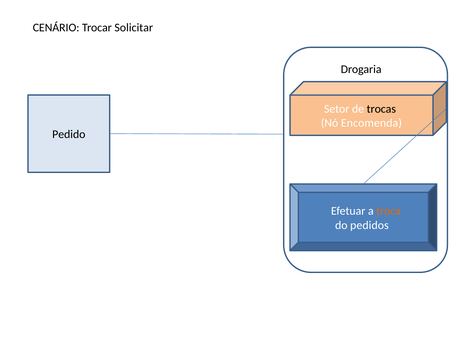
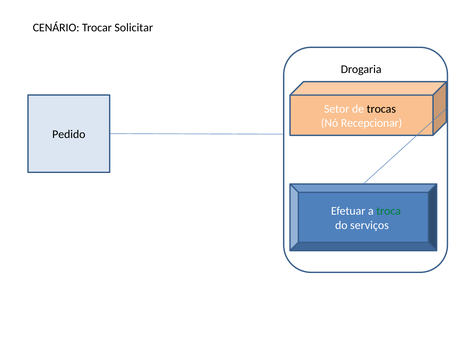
Encomenda: Encomenda -> Recepcionar (372, 123)
troca colour: orange -> green (389, 211)
pedidos: pedidos -> serviços (369, 225)
